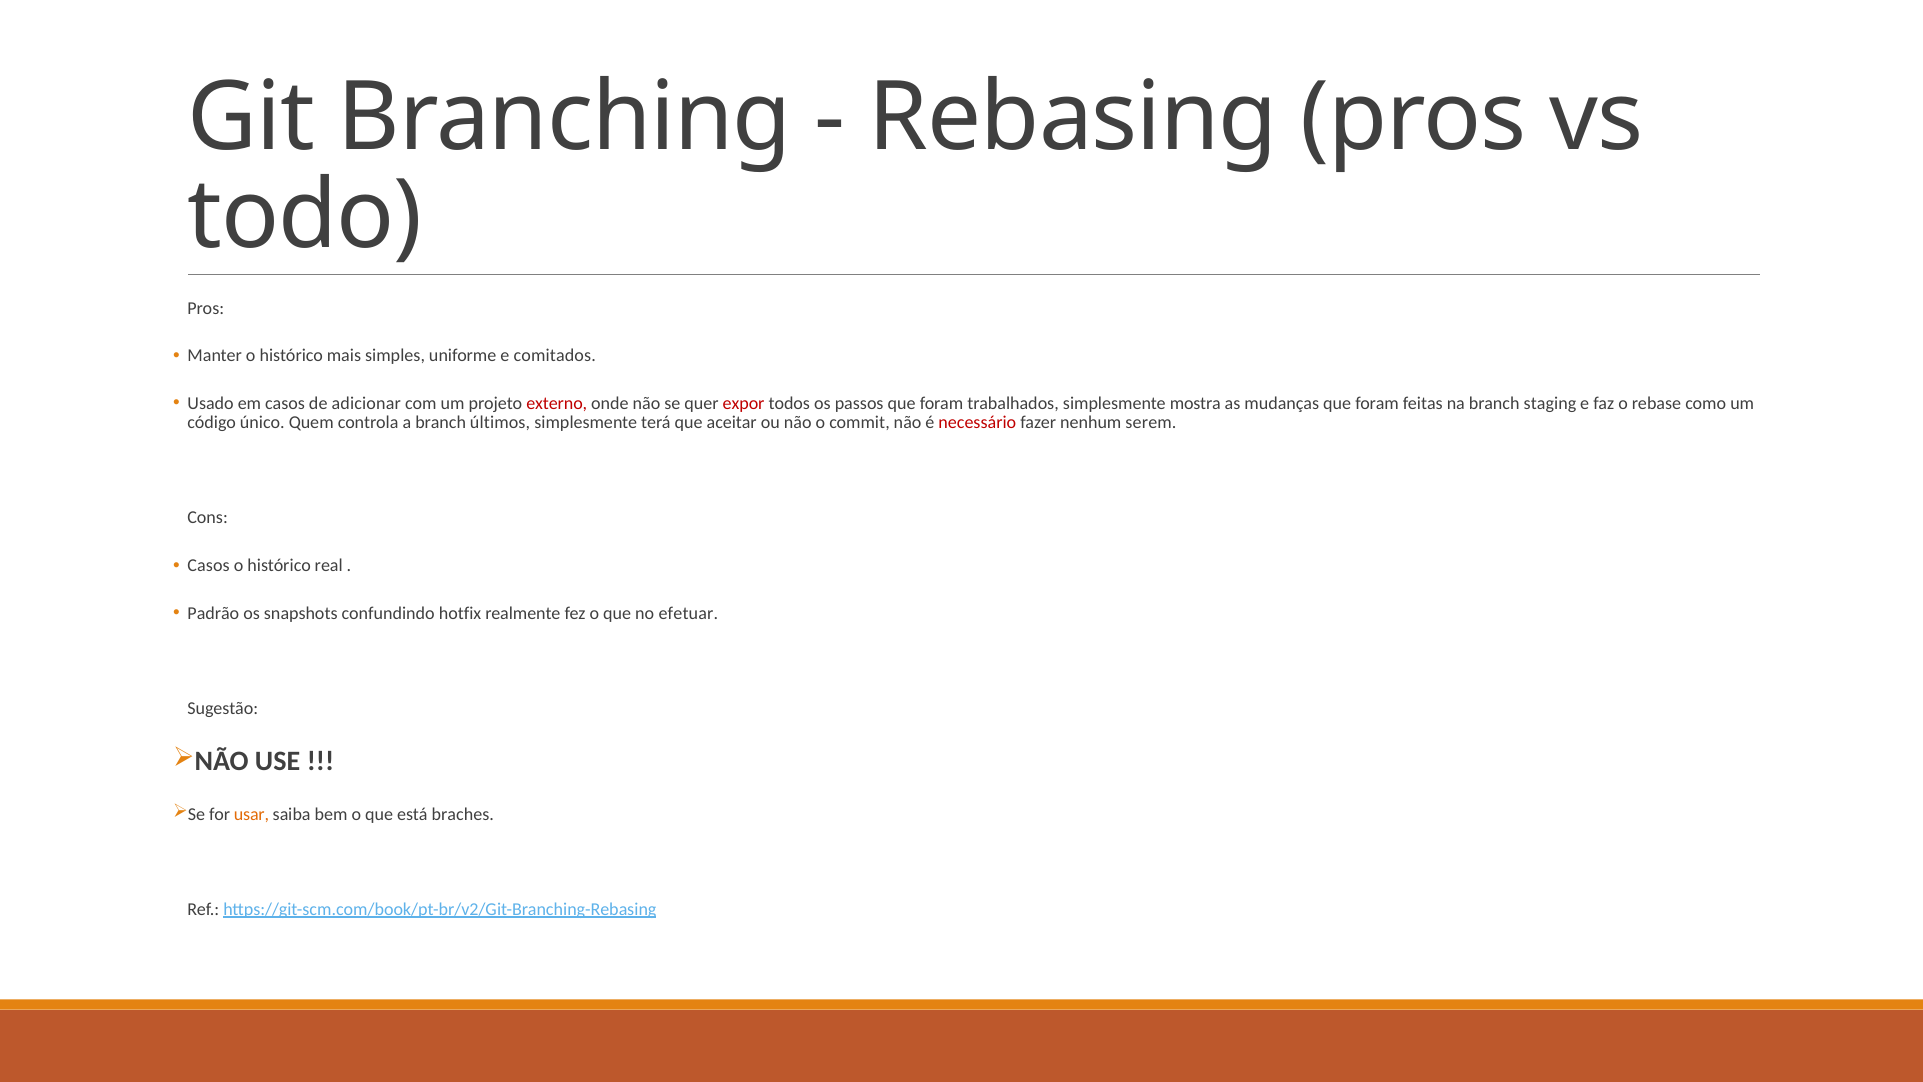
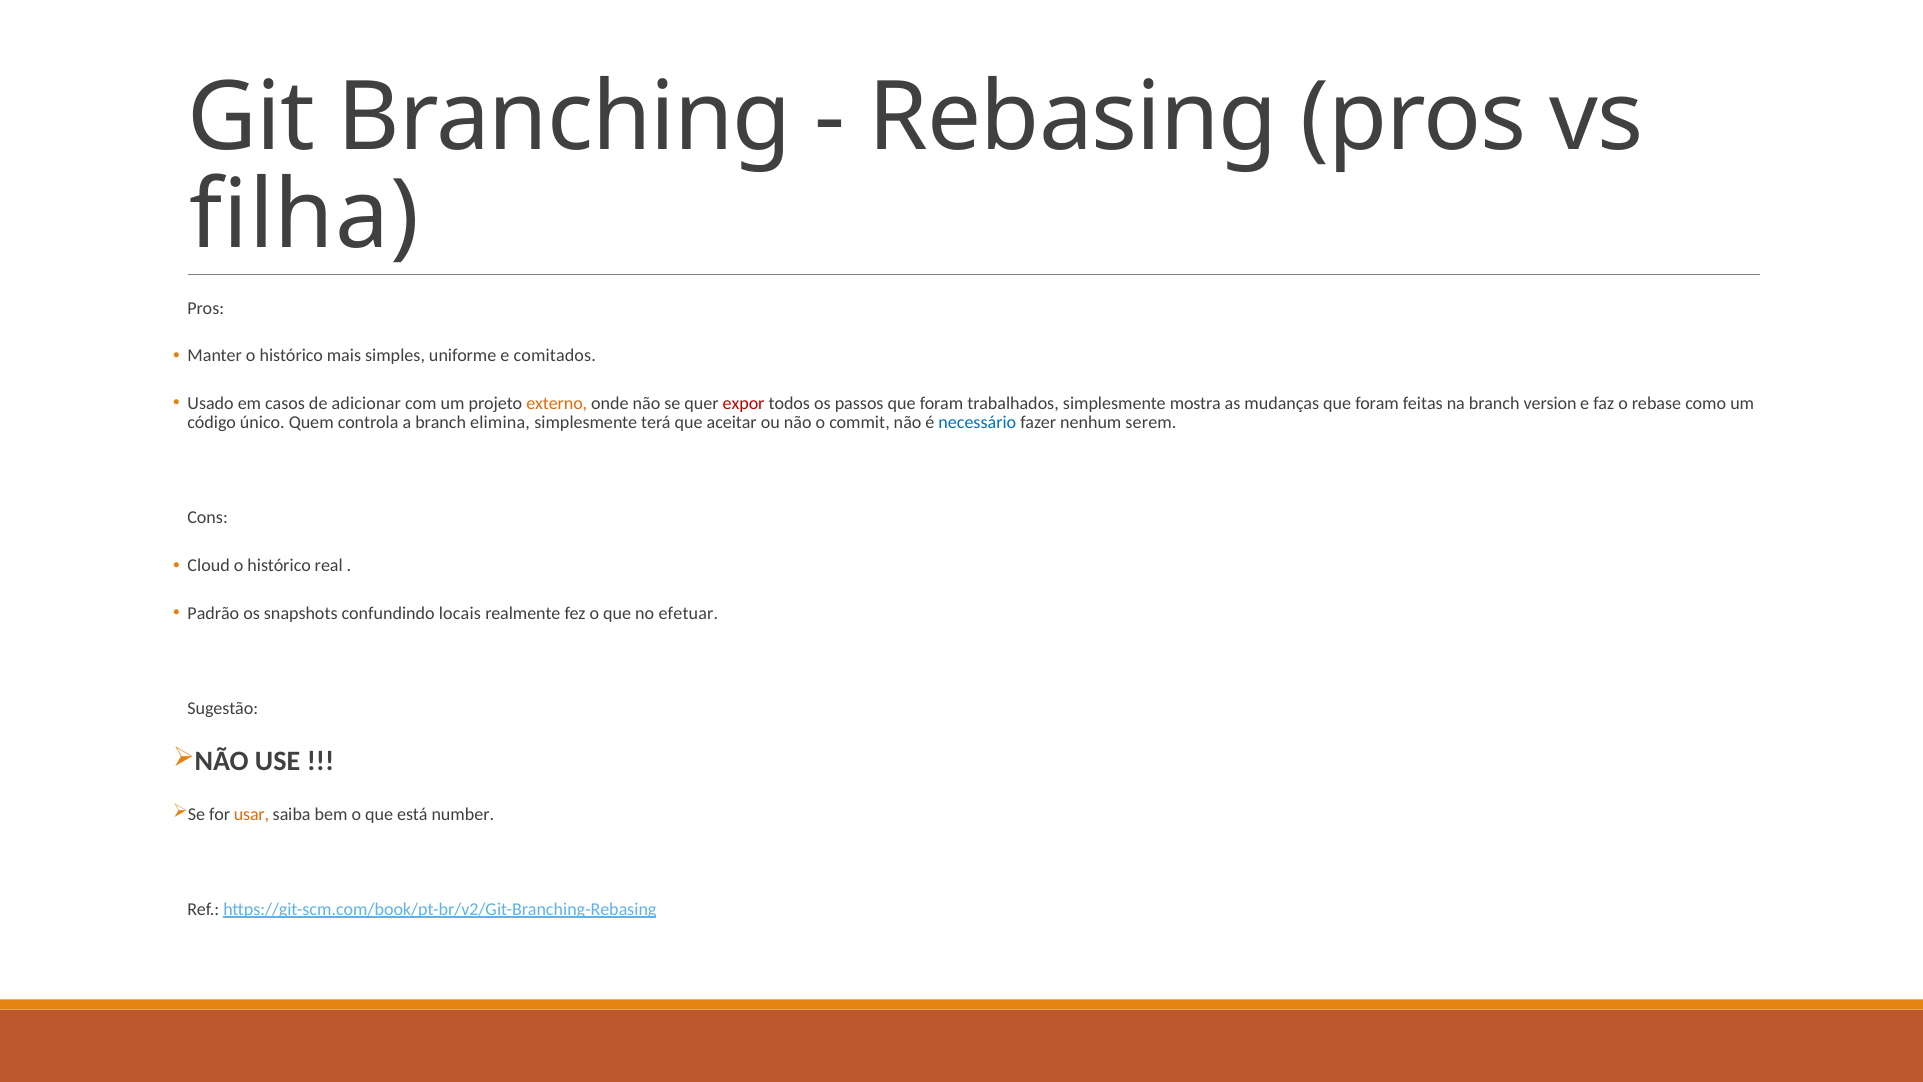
todo: todo -> filha (304, 215)
externo colour: red -> orange (557, 403)
staging: staging -> version (1550, 403)
últimos: últimos -> elimina (500, 423)
necessário colour: red -> blue (977, 423)
Casos: Casos -> Cloud (209, 565)
hotfix: hotfix -> locais (460, 613)
braches: braches -> number (463, 814)
